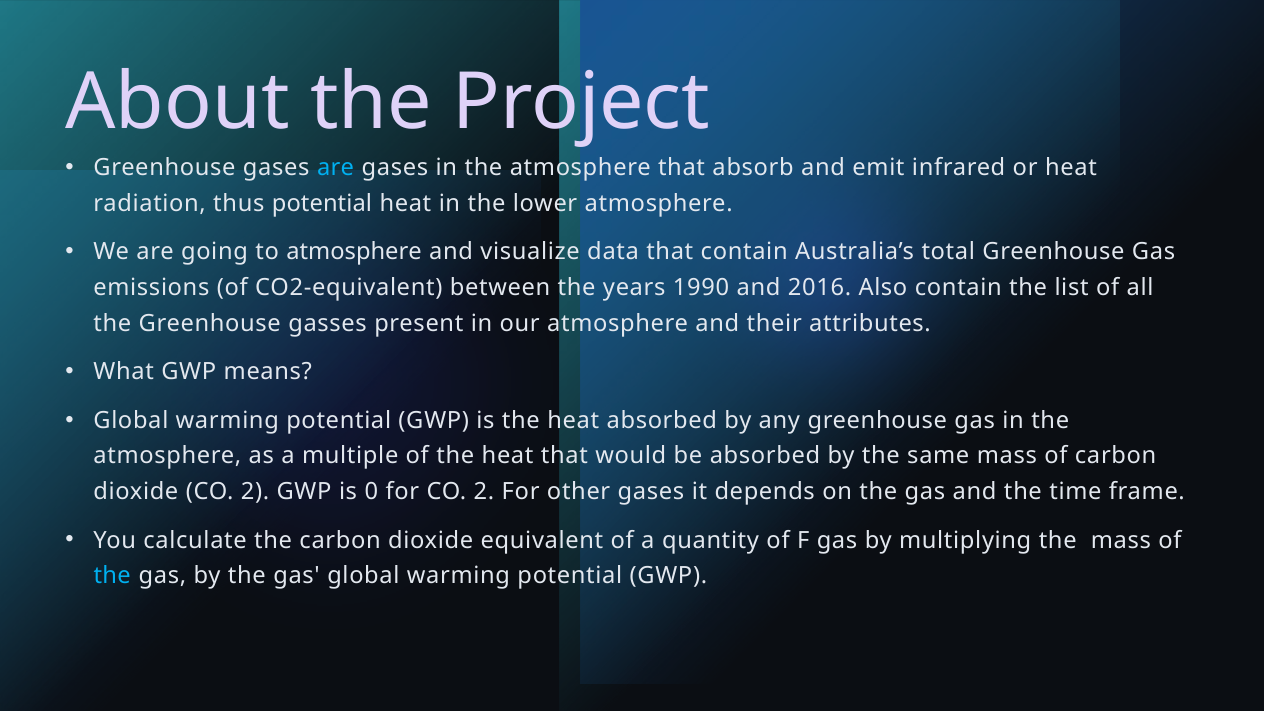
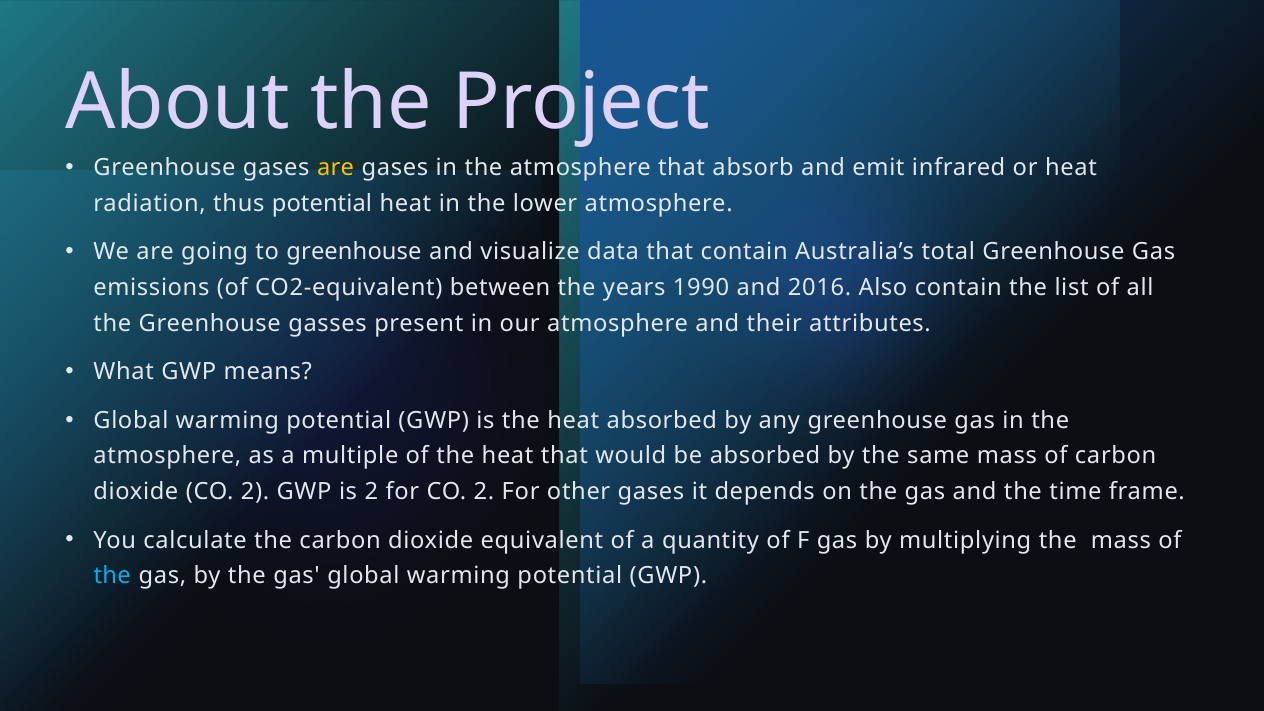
are colour: light blue -> yellow (335, 168)
to atmosphere: atmosphere -> greenhouse (354, 252)
is 0: 0 -> 2 (371, 492)
